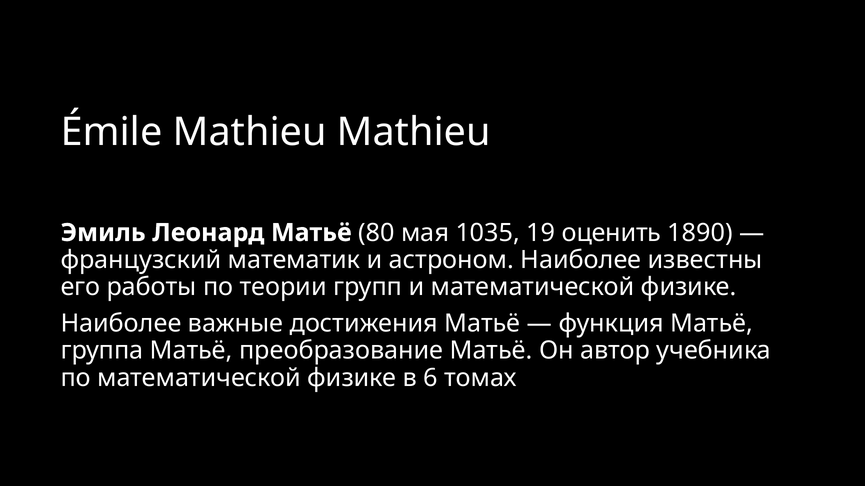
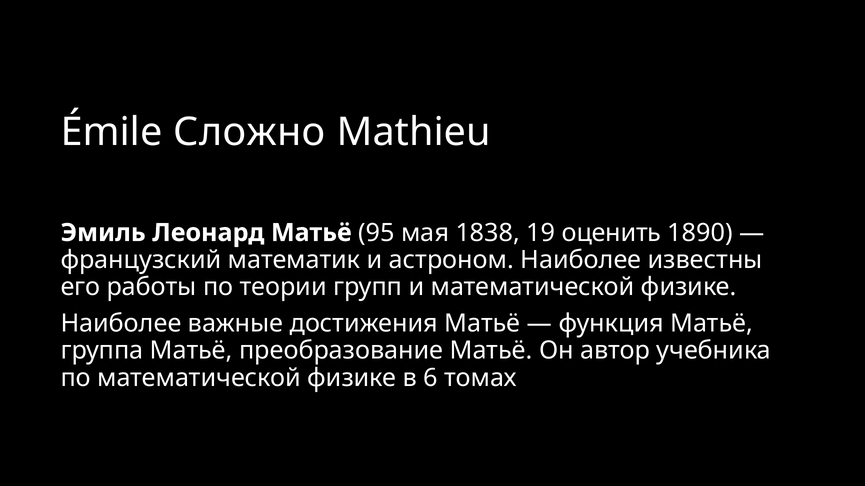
Émile Mathieu: Mathieu -> Сложно (249, 133)
80: 80 -> 95 (376, 233)
1035: 1035 -> 1838 (488, 233)
